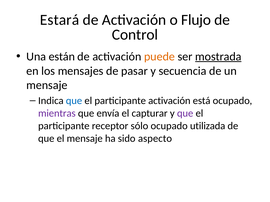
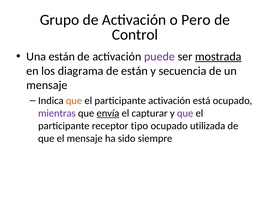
Estará: Estará -> Grupo (60, 20)
Flujo: Flujo -> Pero (196, 20)
puede colour: orange -> purple (159, 57)
mensajes: mensajes -> diagrama (81, 71)
de pasar: pasar -> están (134, 71)
que colour: blue -> orange (74, 101)
envía underline: none -> present (108, 114)
sólo: sólo -> tipo (139, 126)
aspecto: aspecto -> siempre (155, 139)
